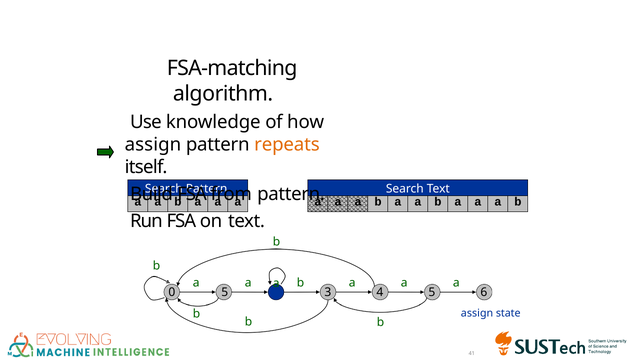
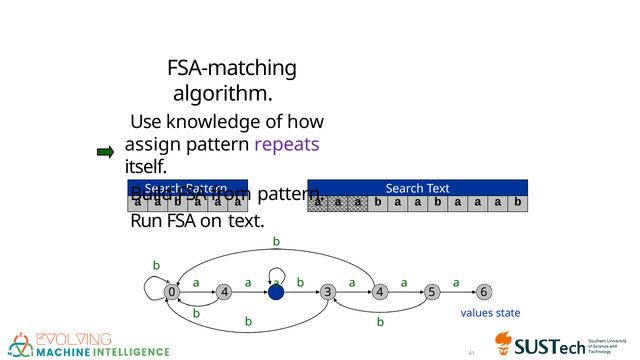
repeats colour: orange -> purple (287, 144)
0 5: 5 -> 4 (225, 292)
assign: assign -> values (477, 313)
